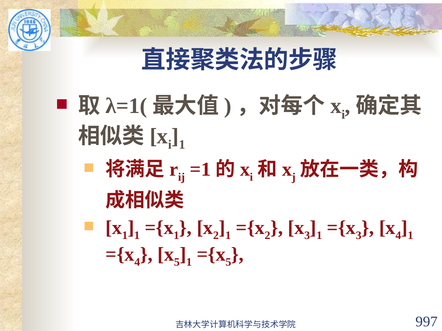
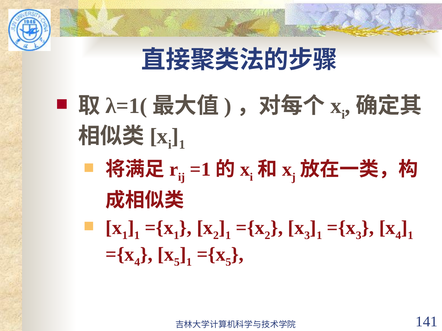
997: 997 -> 141 (427, 322)
